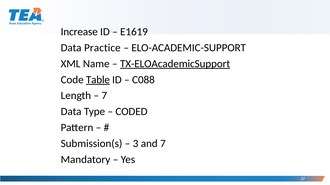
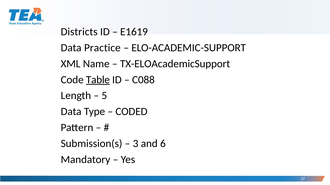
Increase: Increase -> Districts (79, 32)
TX-ELOAcademicSupport underline: present -> none (175, 64)
7: 7 -> 5 (104, 96)
and 7: 7 -> 6 (163, 144)
